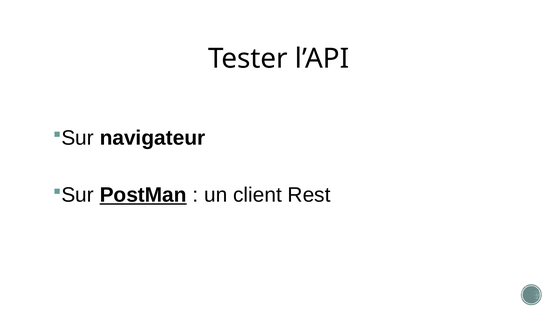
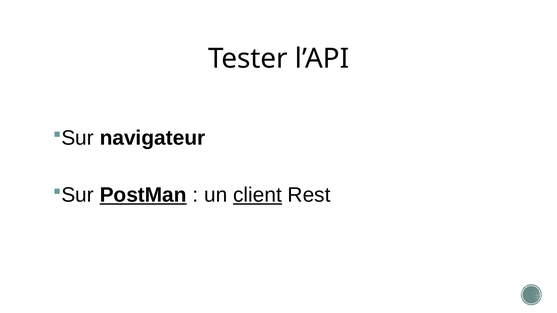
client underline: none -> present (257, 195)
